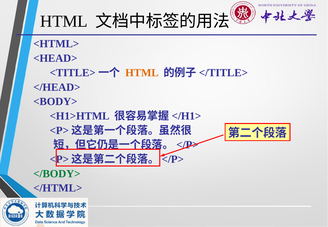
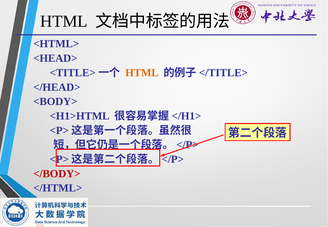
</BODY> colour: green -> red (57, 174)
